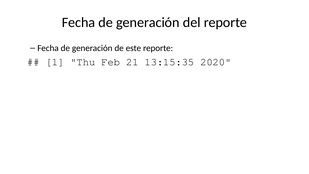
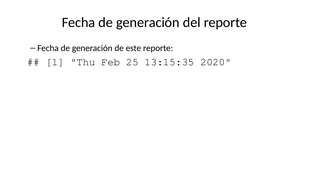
21: 21 -> 25 (132, 62)
